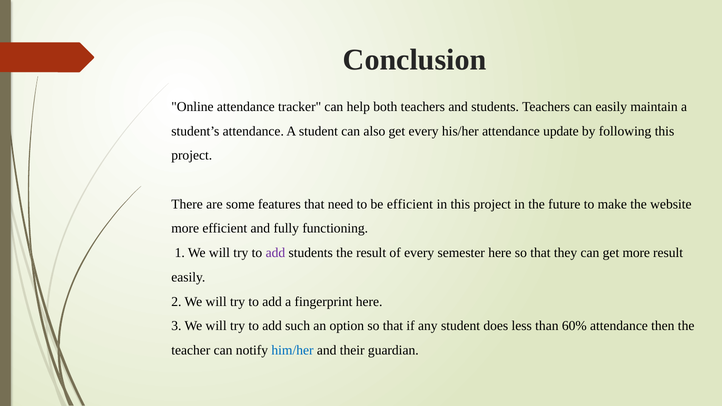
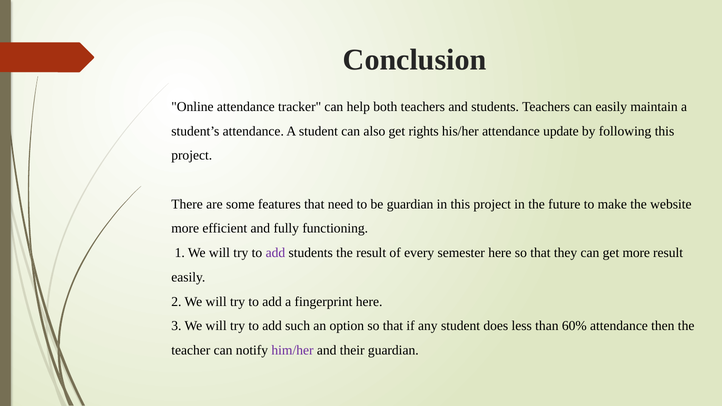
get every: every -> rights (424, 131)
be efficient: efficient -> guardian (410, 204)
him/her colour: blue -> purple (293, 350)
